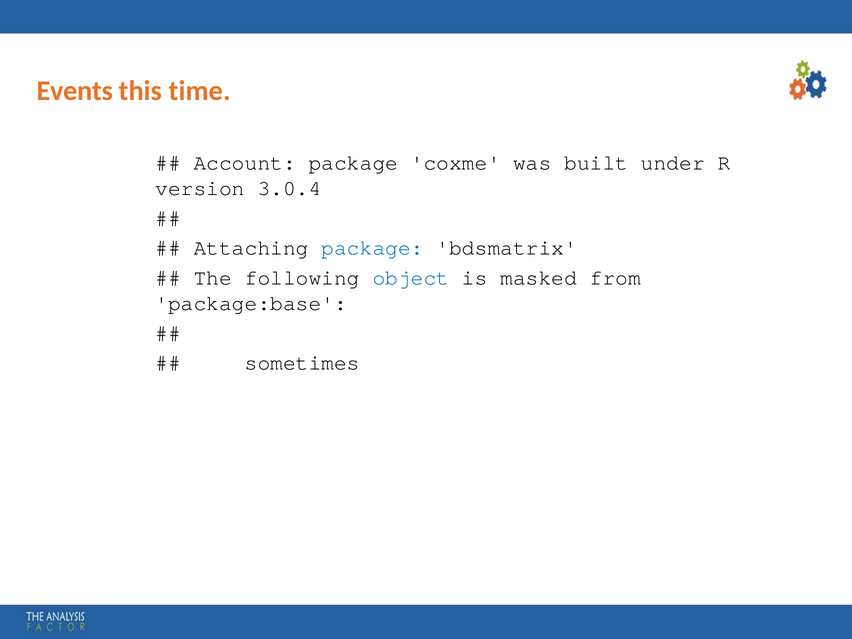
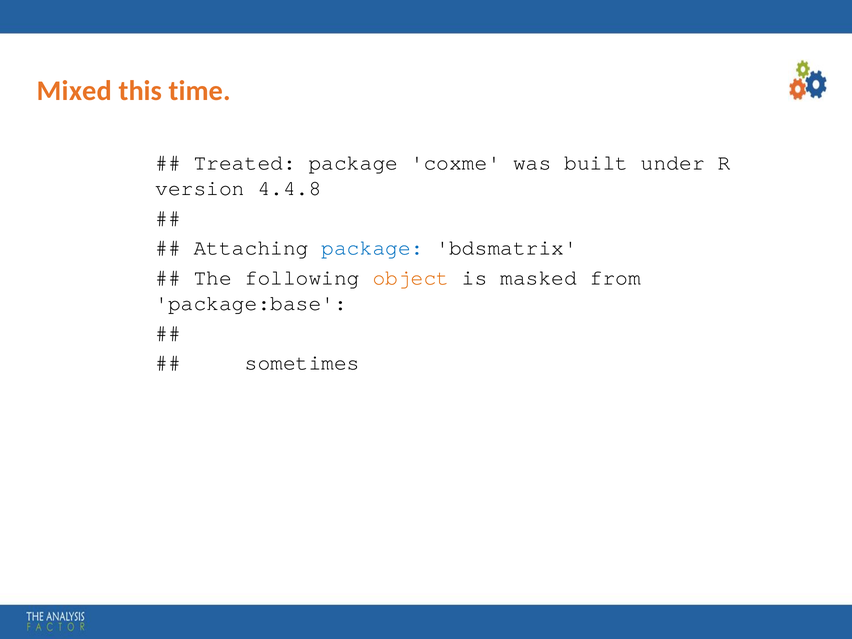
Events: Events -> Mixed (75, 91)
Account: Account -> Treated (245, 163)
3.0.4: 3.0.4 -> 4.4.8 (289, 188)
object colour: blue -> orange (411, 278)
